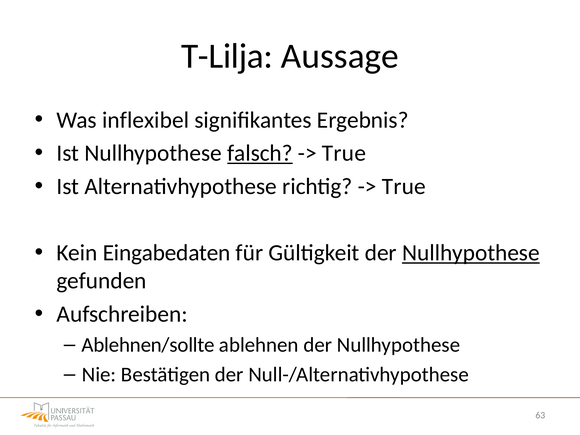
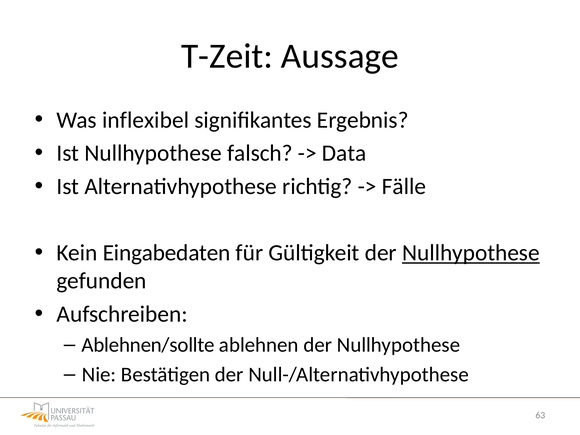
T-Lilja: T-Lilja -> T-Zeit (227, 56)
falsch underline: present -> none (260, 153)
True: True -> Data (344, 153)
True: True -> Fälle (404, 186)
